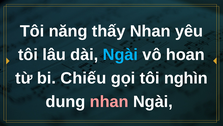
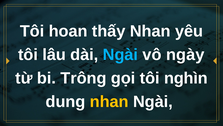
năng: năng -> hoan (68, 31)
hoan: hoan -> ngày (185, 54)
Chiếu: Chiếu -> Trông (83, 78)
nhan colour: pink -> yellow (109, 101)
